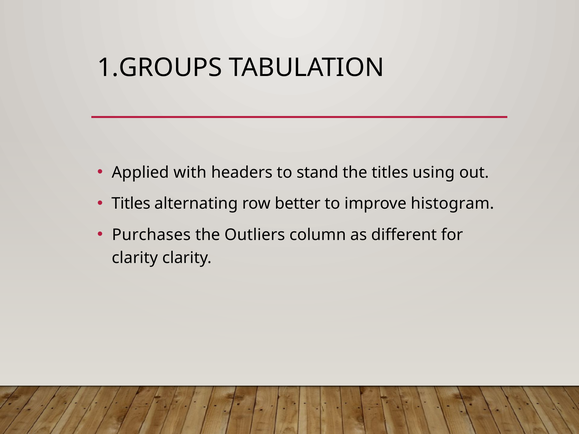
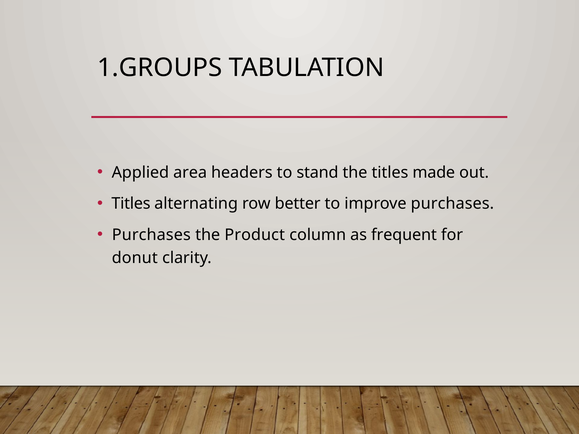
with: with -> area (190, 173)
using: using -> made (434, 173)
improve histogram: histogram -> purchases (452, 204)
Outliers: Outliers -> Product (255, 235)
different: different -> frequent (404, 235)
clarity: clarity -> donut (135, 258)
